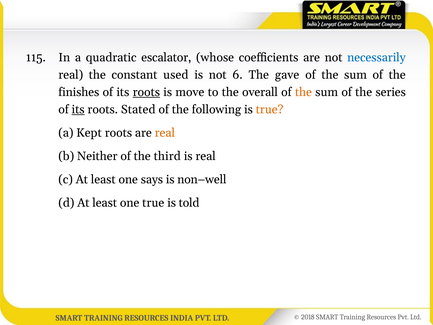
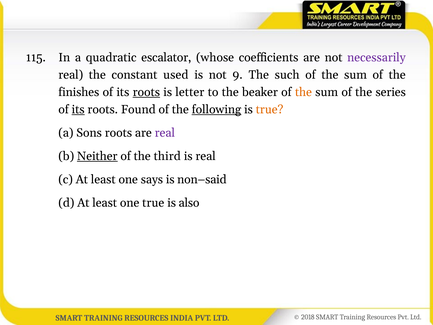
necessarily colour: blue -> purple (376, 57)
6: 6 -> 9 (238, 75)
gave: gave -> such (287, 75)
move: move -> letter (190, 92)
overall: overall -> beaker (260, 92)
Stated: Stated -> Found (138, 109)
following underline: none -> present (216, 109)
Kept: Kept -> Sons (89, 133)
real colour: orange -> purple (165, 133)
Neither underline: none -> present (97, 156)
non–well: non–well -> non–said (202, 179)
told: told -> also (189, 203)
